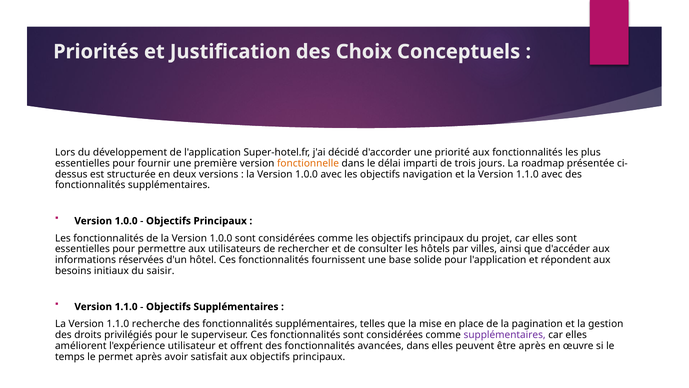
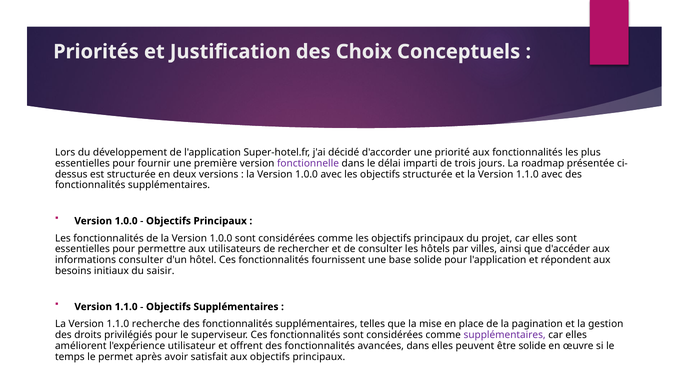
fonctionnelle colour: orange -> purple (308, 163)
objectifs navigation: navigation -> structurée (428, 174)
informations réservées: réservées -> consulter (141, 260)
être après: après -> solide (532, 345)
